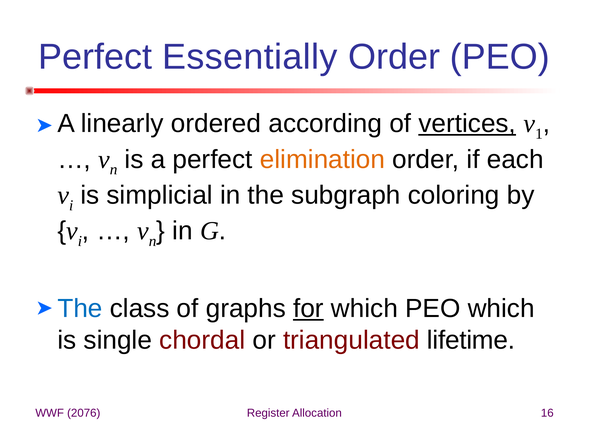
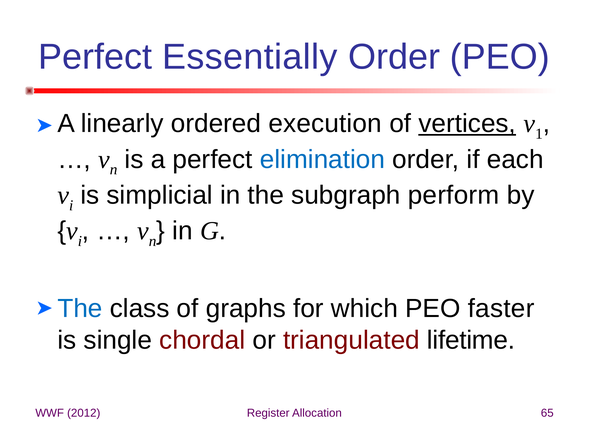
according: according -> execution (325, 124)
elimination colour: orange -> blue (322, 159)
coloring: coloring -> perform (454, 195)
for underline: present -> none (308, 308)
PEO which: which -> faster (501, 308)
2076: 2076 -> 2012 (84, 413)
16: 16 -> 65 (547, 413)
